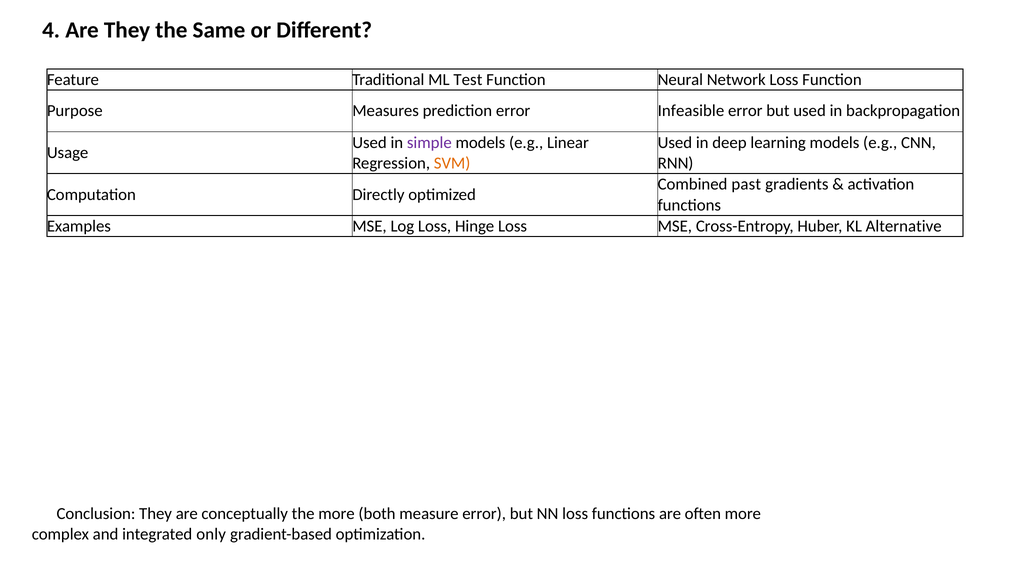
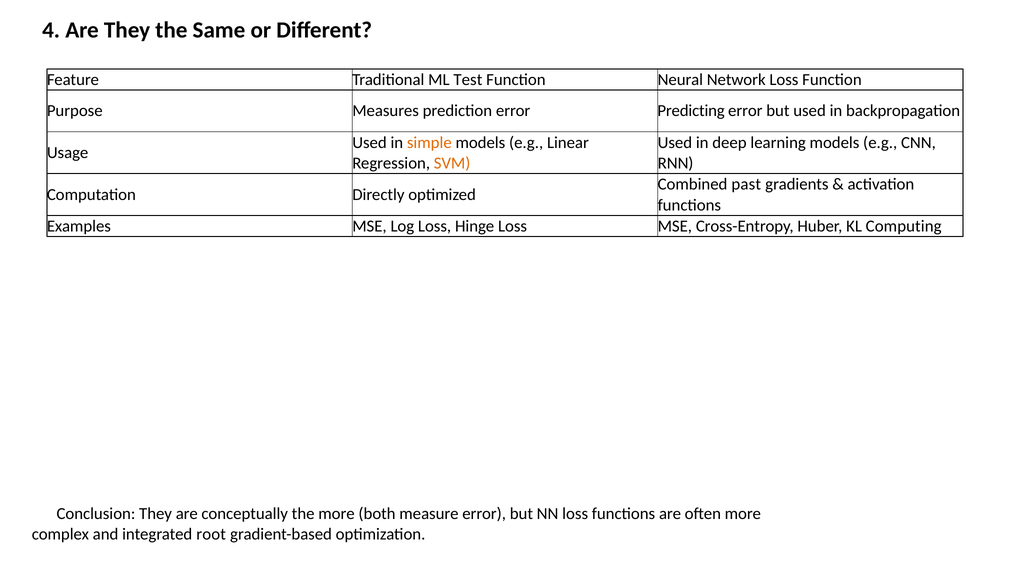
Infeasible: Infeasible -> Predicting (691, 111)
simple colour: purple -> orange (429, 143)
Alternative: Alternative -> Computing (904, 226)
only: only -> root (211, 534)
